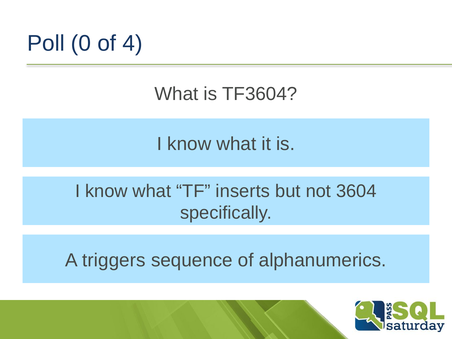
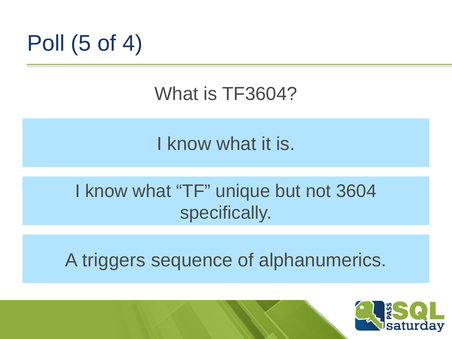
0: 0 -> 5 (81, 43)
inserts: inserts -> unique (243, 191)
